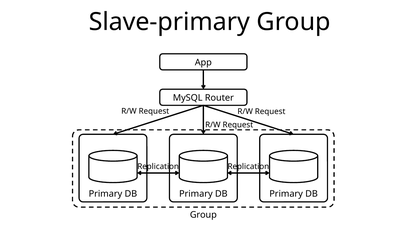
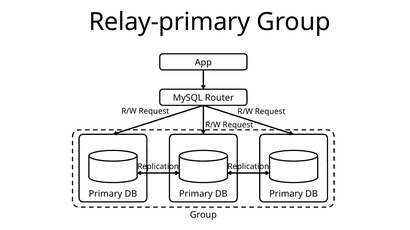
Slave-primary: Slave-primary -> Relay-primary (170, 22)
